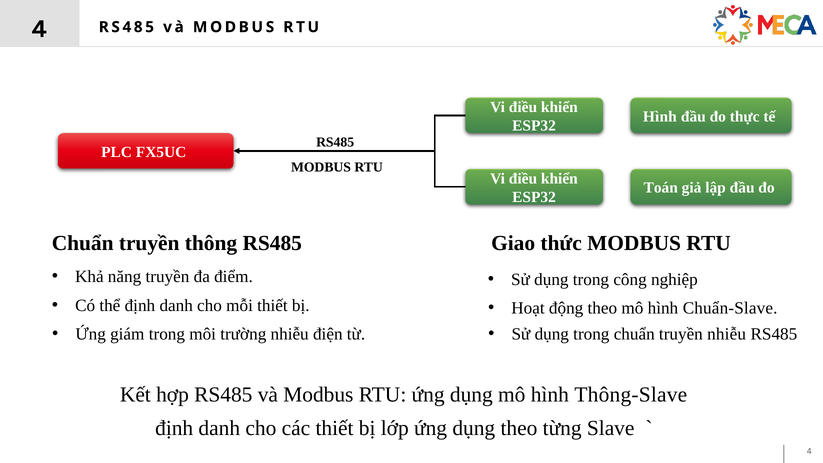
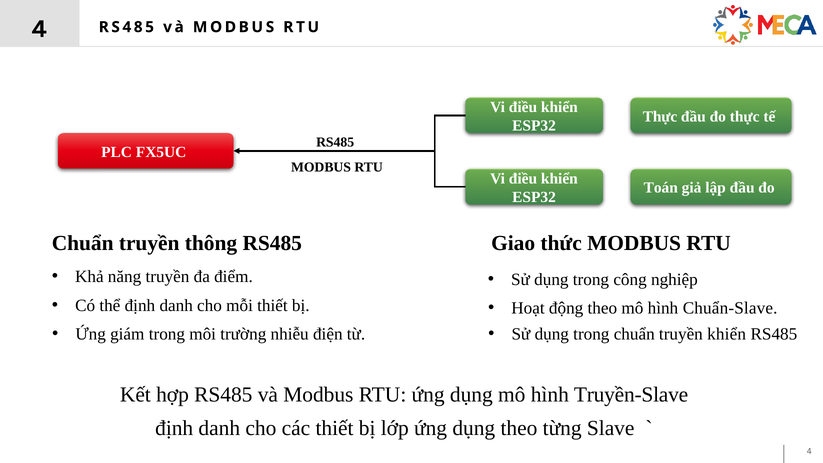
Hình: Hình -> Thực (660, 116)
truyền nhiễu: nhiễu -> khiển (727, 334)
Thông-Slave: Thông-Slave -> Truyền-Slave (631, 395)
